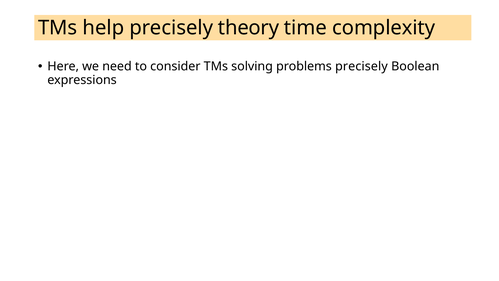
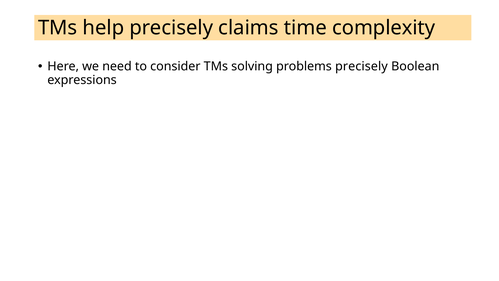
theory: theory -> claims (248, 28)
